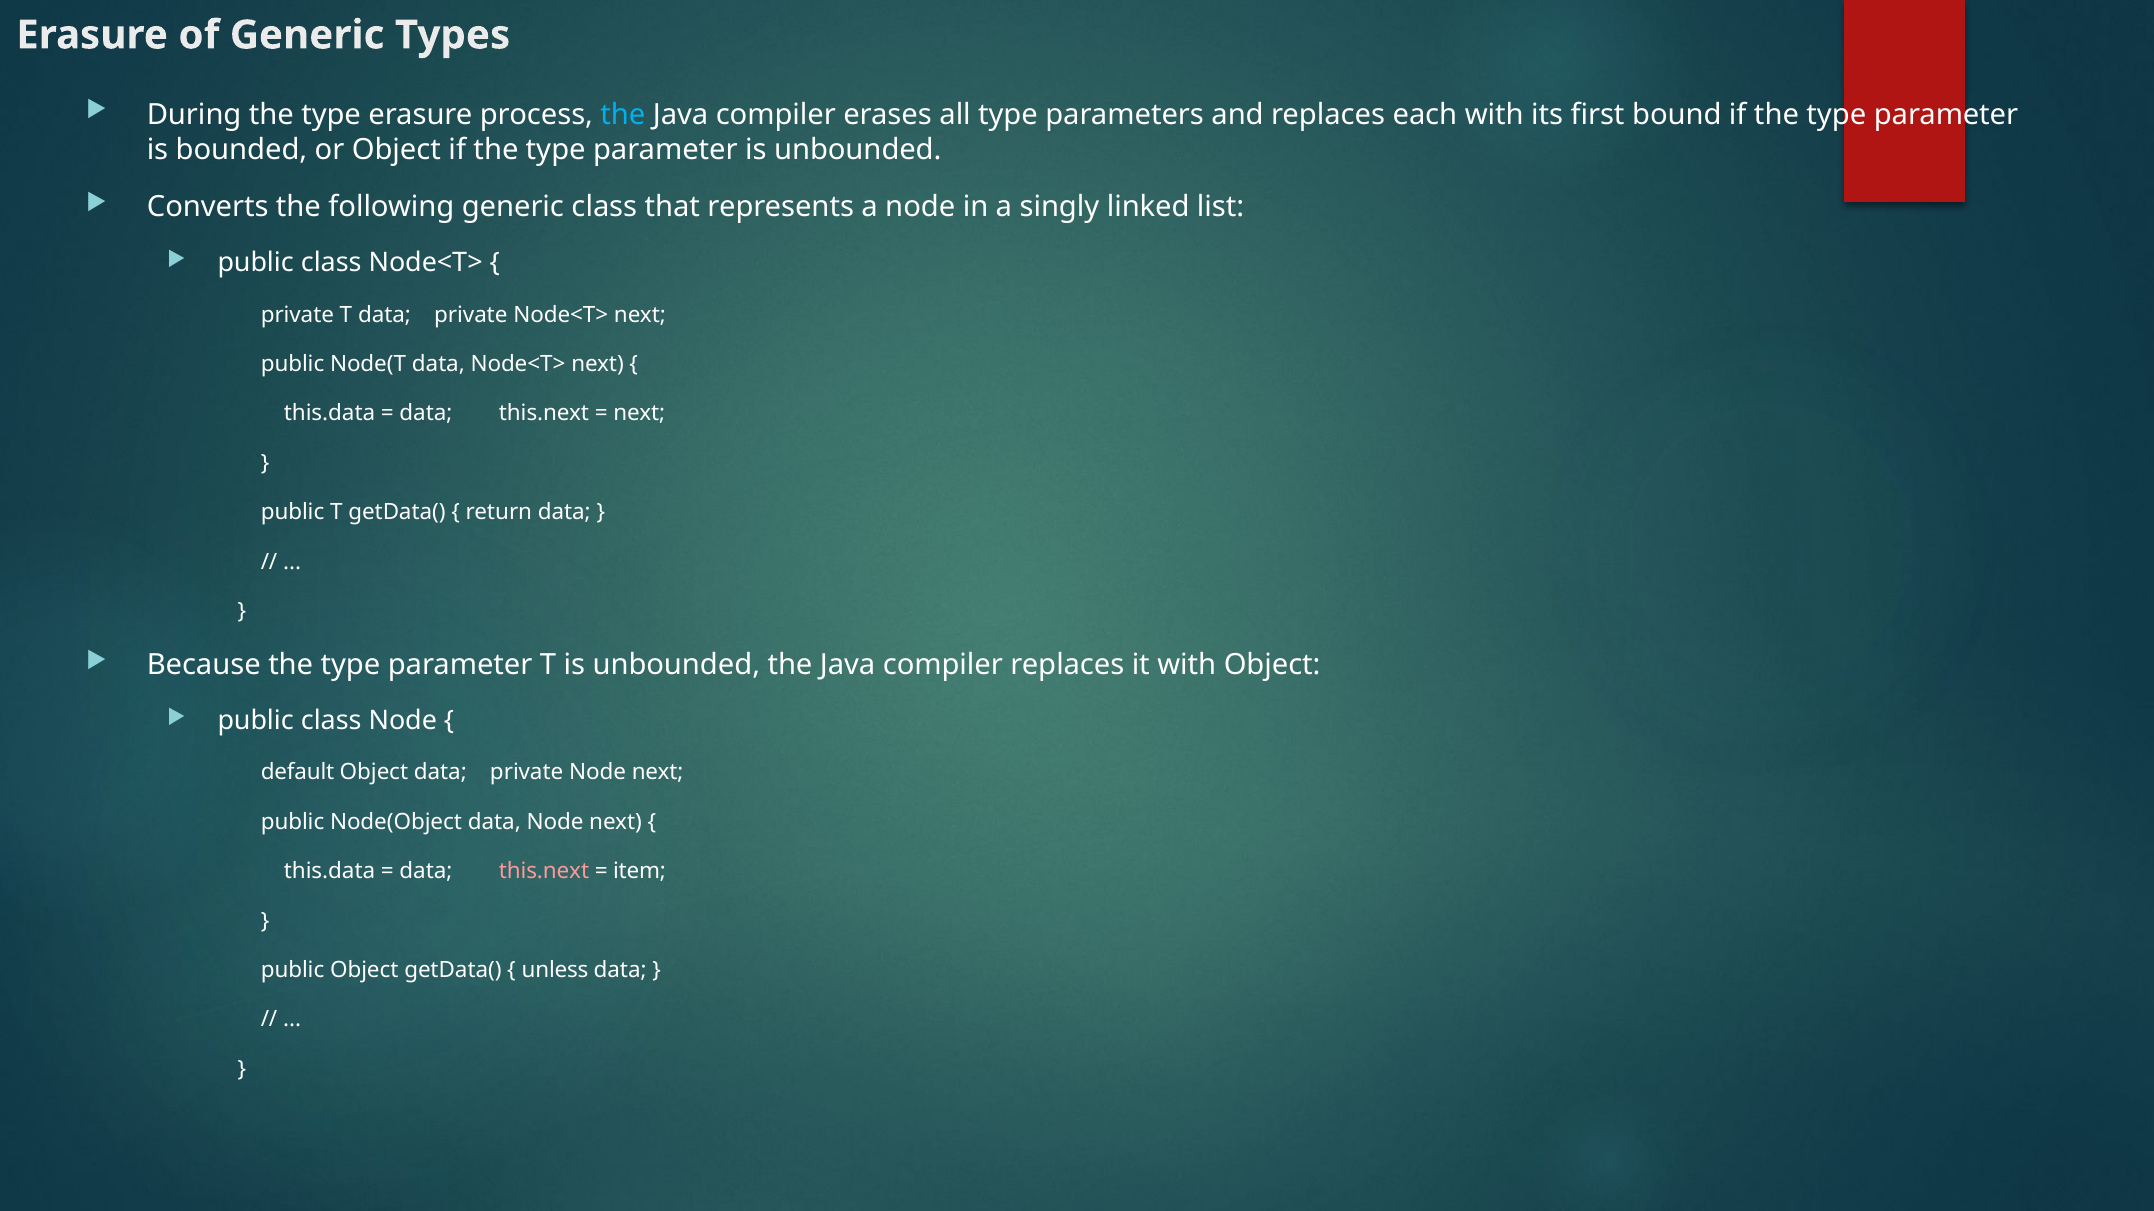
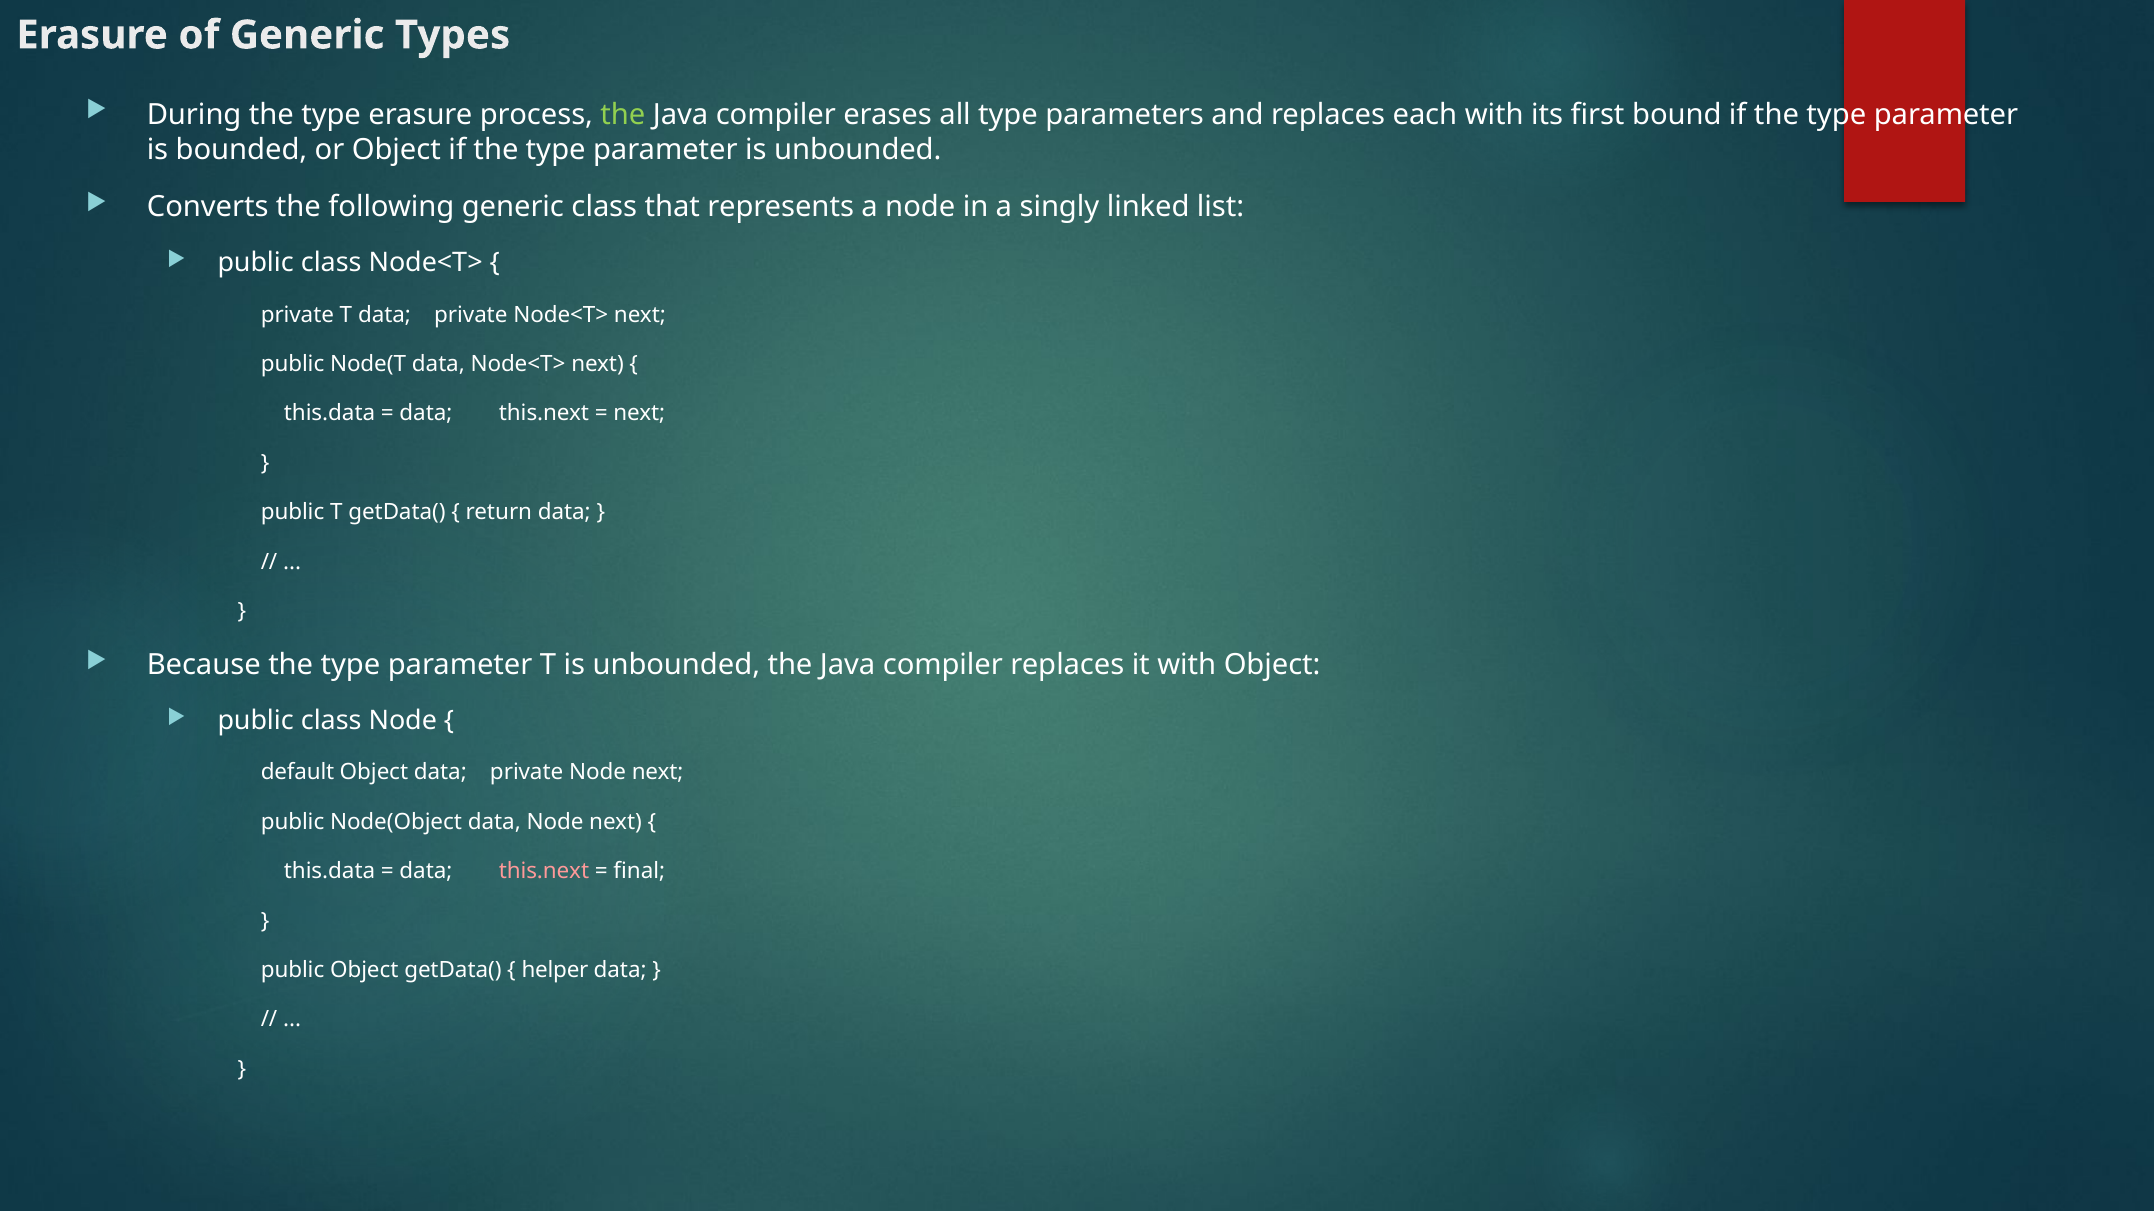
the colour: light blue -> light green (623, 115)
item: item -> final (639, 872)
unless: unless -> helper (555, 971)
